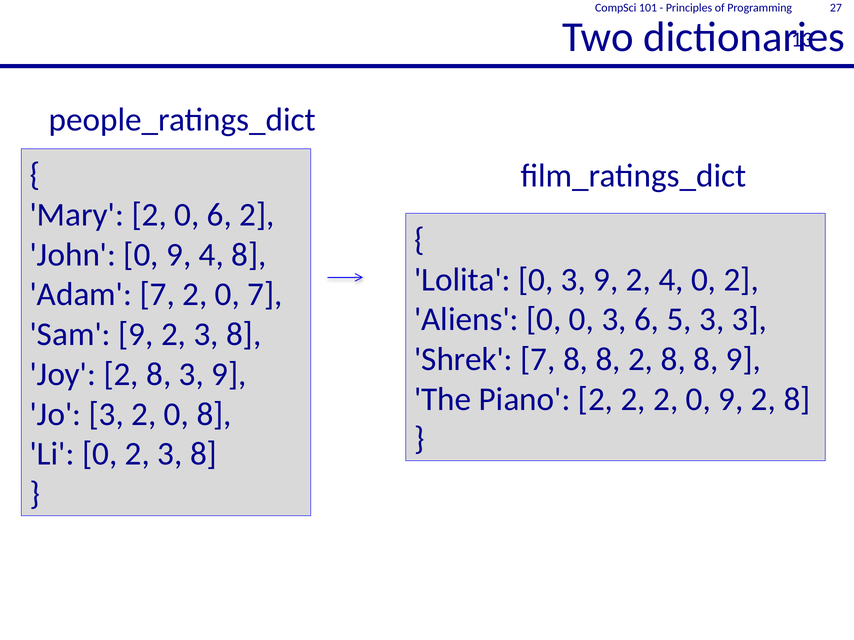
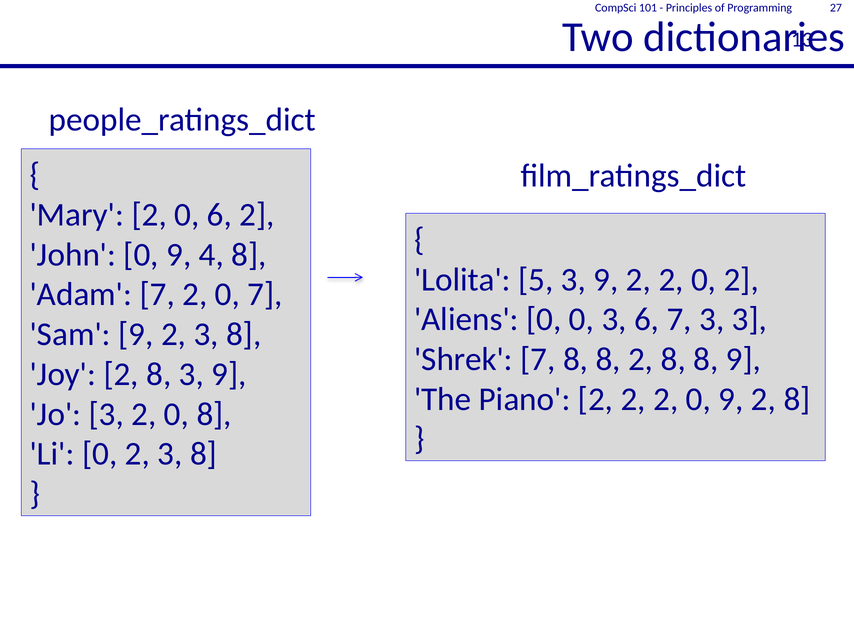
Lolita 0: 0 -> 5 (536, 280)
9 2 4: 4 -> 2 (671, 280)
6 5: 5 -> 7 (679, 320)
